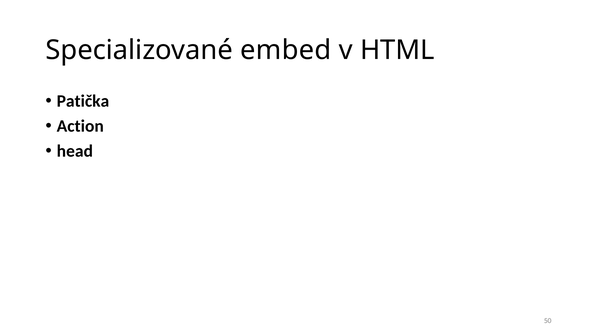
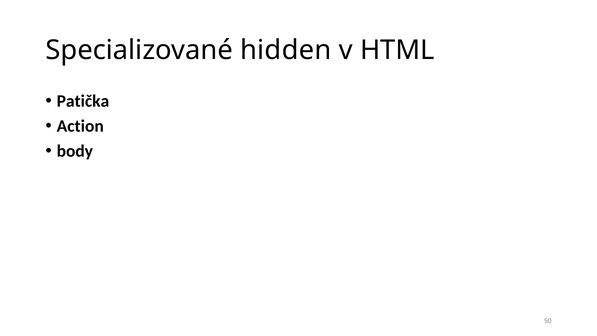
embed: embed -> hidden (286, 50)
head: head -> body (75, 151)
